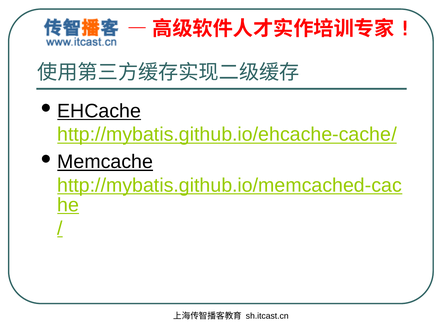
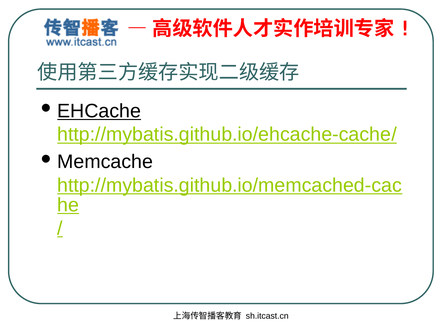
Memcache underline: present -> none (105, 162)
